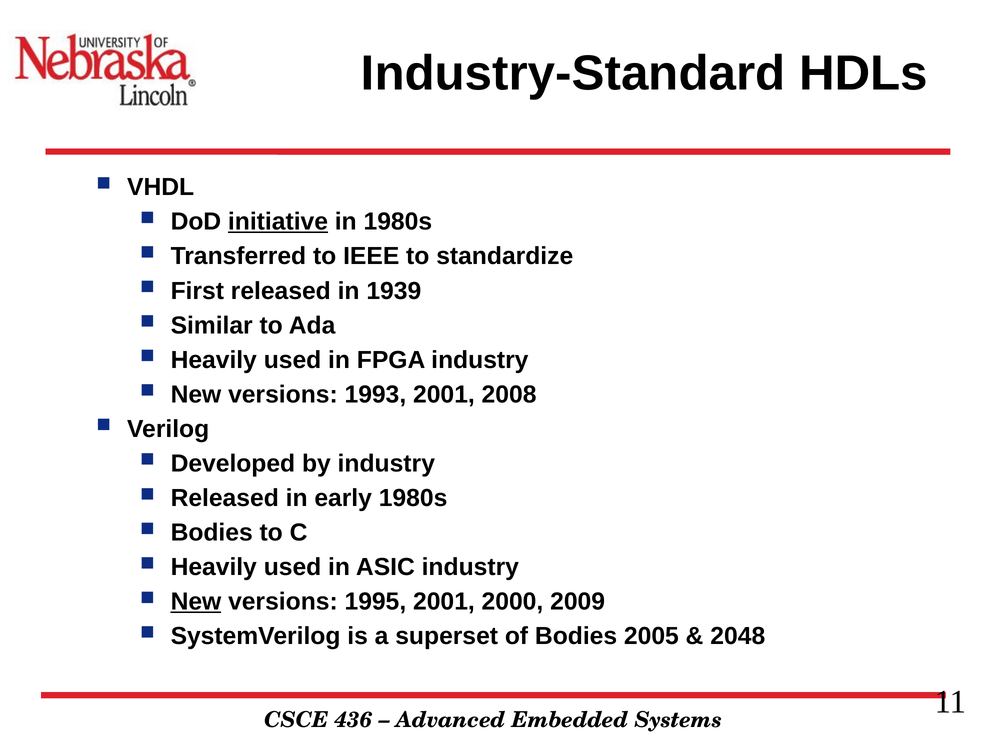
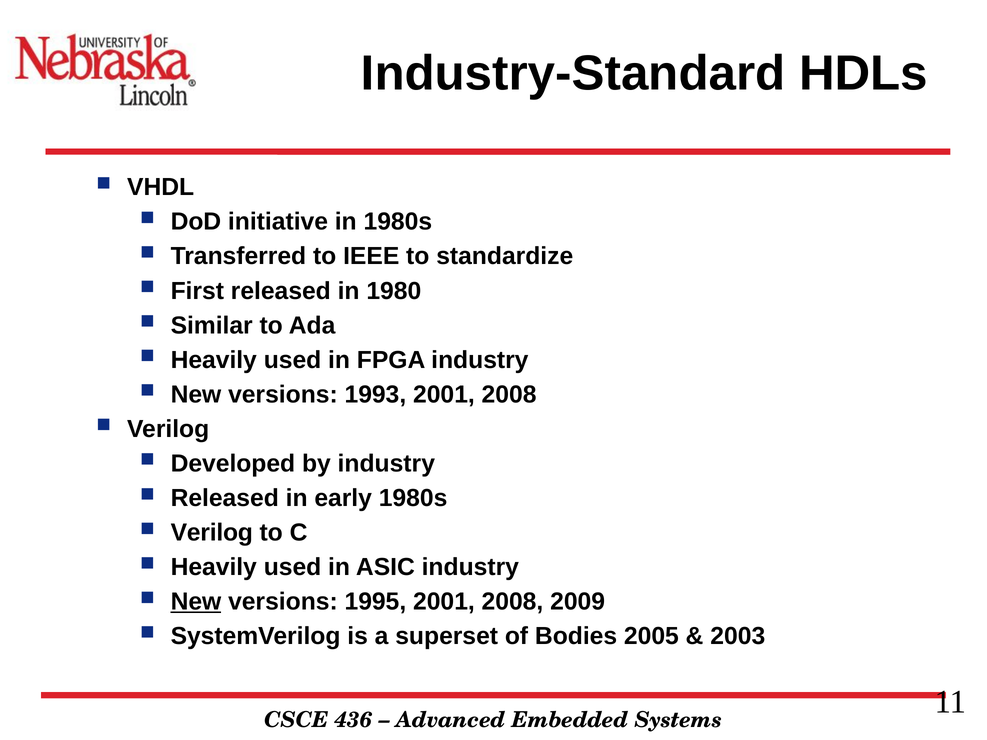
initiative underline: present -> none (278, 222)
1939: 1939 -> 1980 (394, 291)
Bodies: Bodies -> Verilog (212, 533)
1995 2001 2000: 2000 -> 2008 (512, 602)
2048: 2048 -> 2003 (738, 636)
